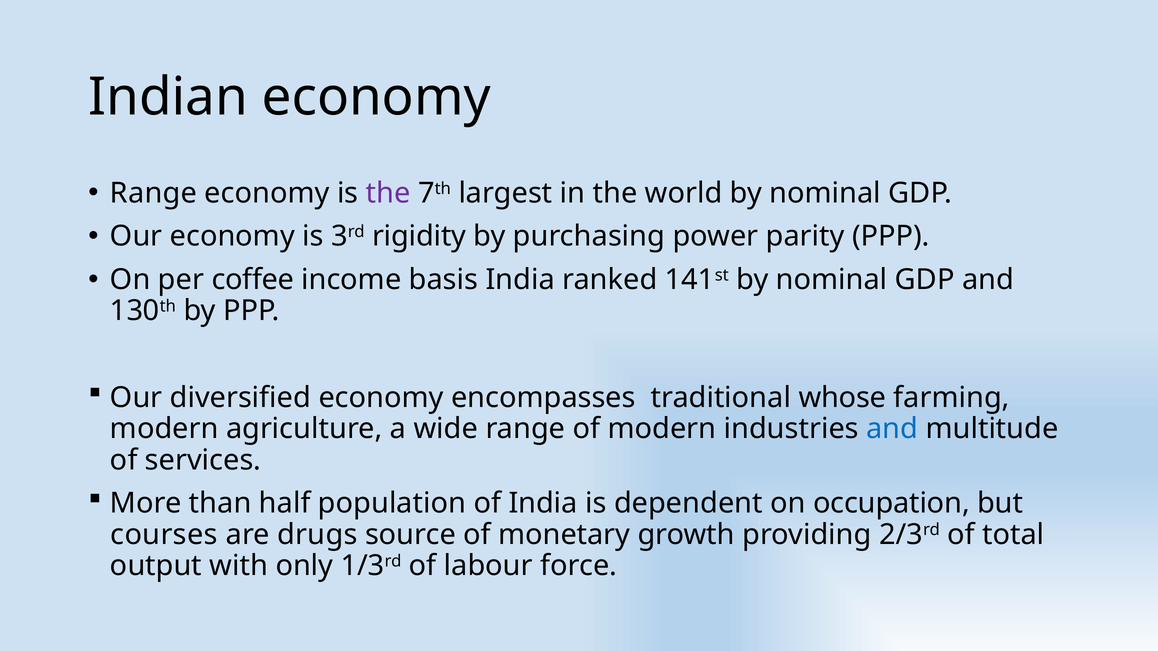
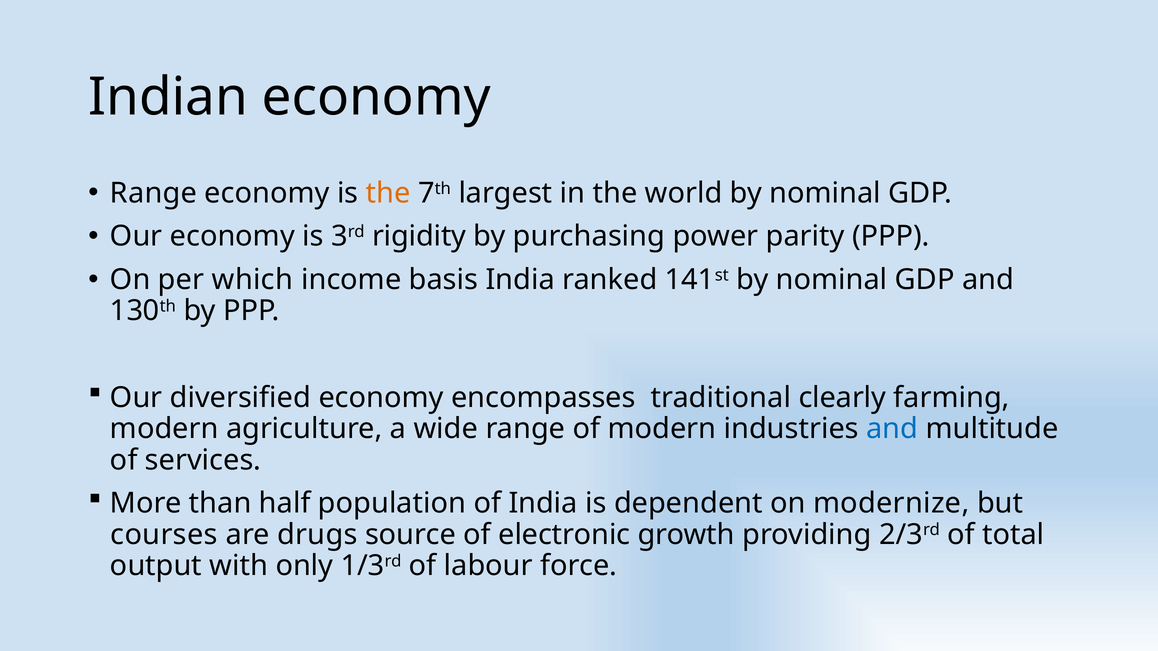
the colour: purple -> orange (388, 193)
coffee: coffee -> which (253, 280)
whose: whose -> clearly (842, 398)
occupation: occupation -> modernize (891, 504)
monetary: monetary -> electronic (564, 535)
